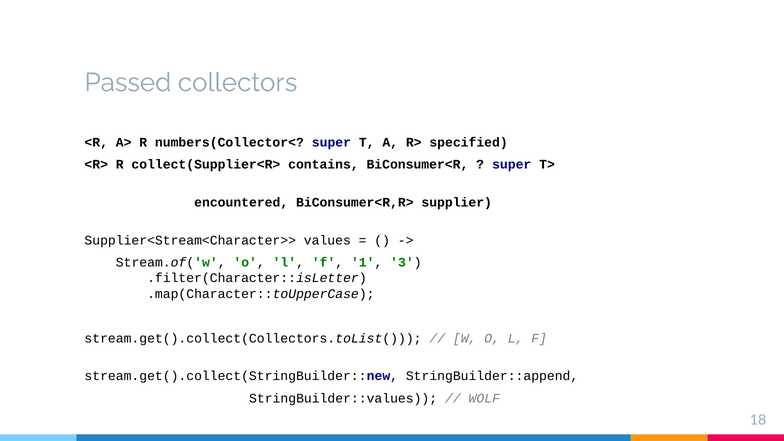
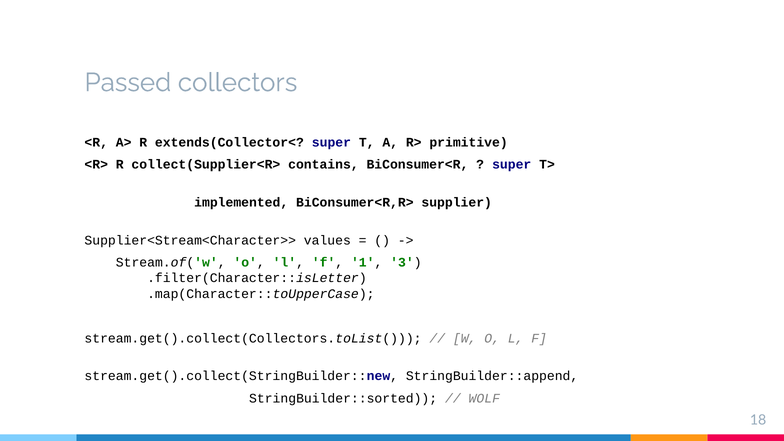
numbers(Collector<: numbers(Collector< -> extends(Collector< (229, 142)
specified: specified -> primitive (469, 142)
encountered: encountered -> implemented (241, 202)
StringBuilder::values: StringBuilder::values -> StringBuilder::sorted (343, 398)
